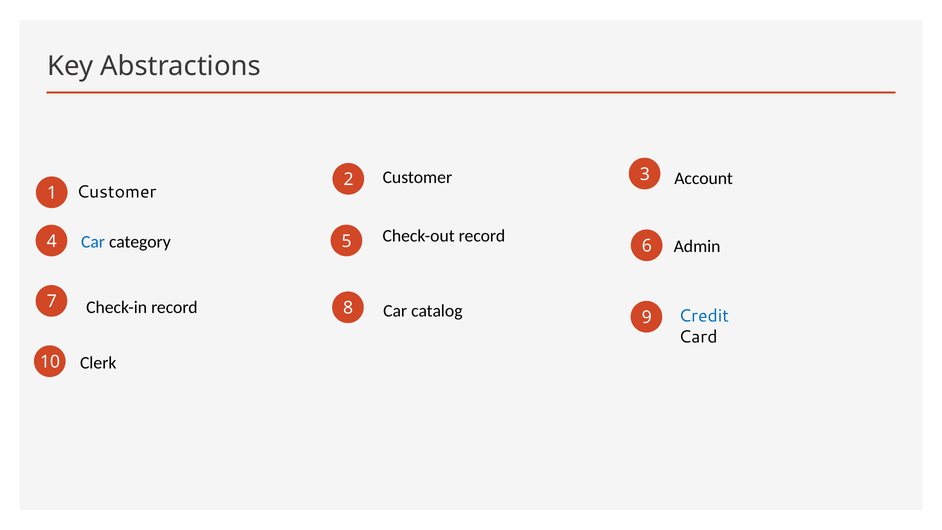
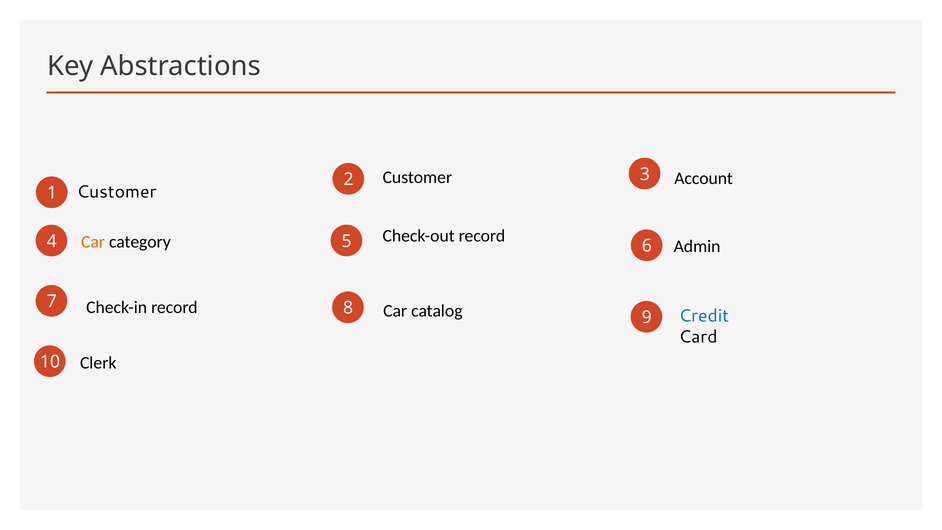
Car colour: blue -> orange (93, 242)
